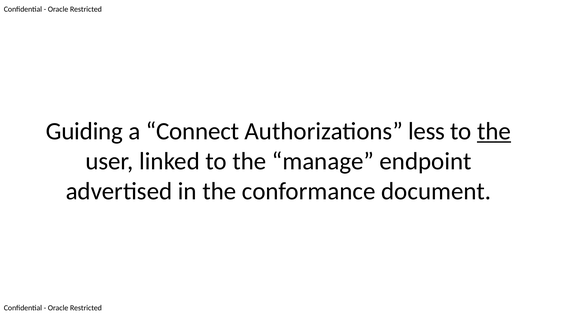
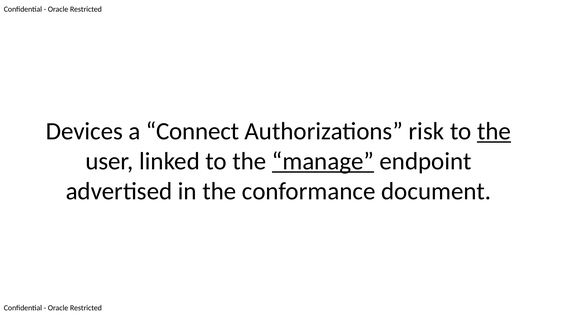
Guiding: Guiding -> Devices (84, 131)
less: less -> risk (426, 131)
manage underline: none -> present (323, 161)
